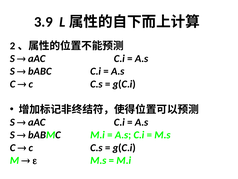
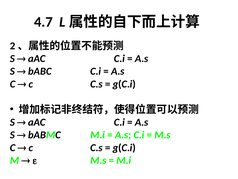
3.9: 3.9 -> 4.7 (43, 22)
